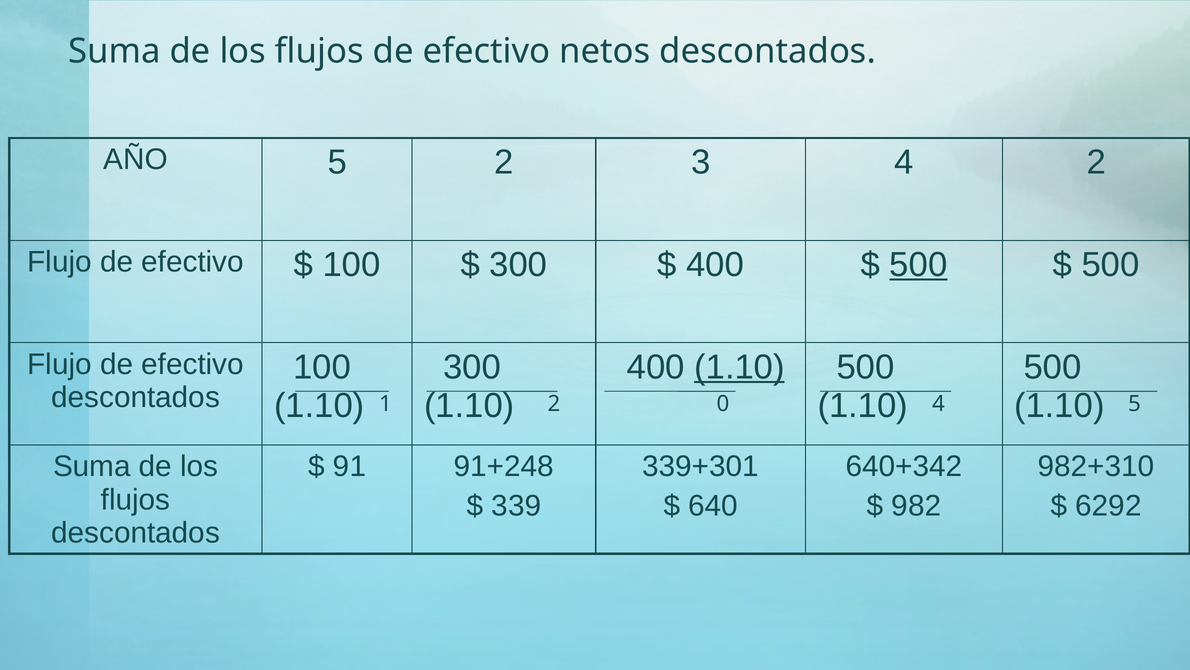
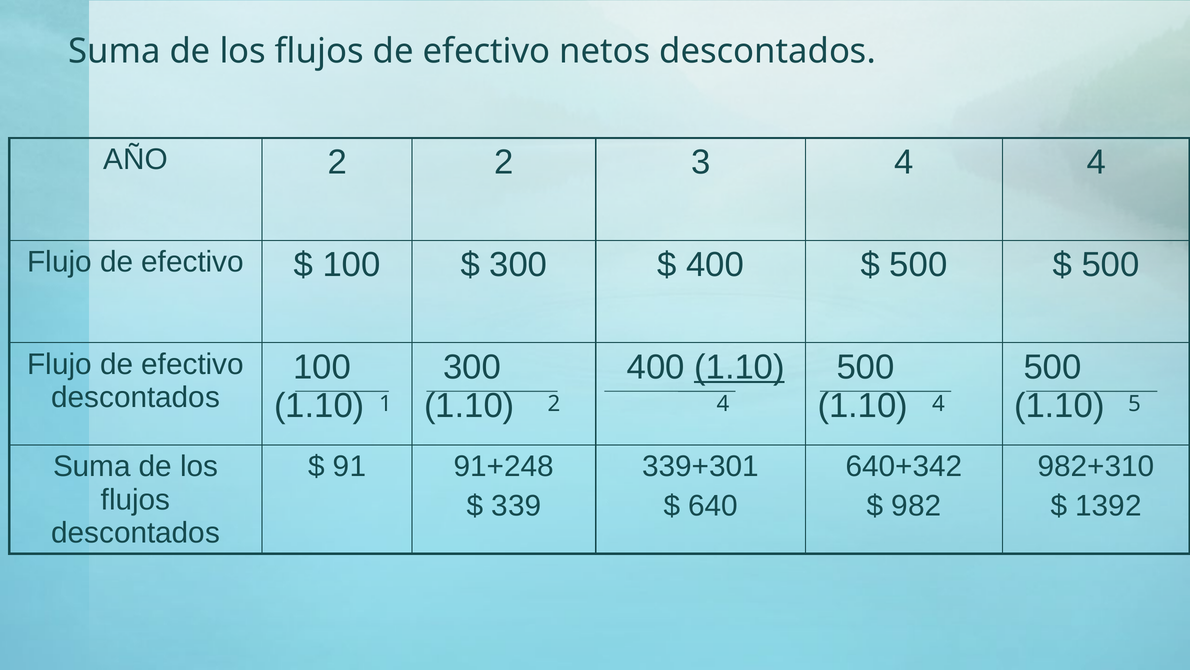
AÑO 5: 5 -> 2 (337, 162)
3 4 2: 2 -> 4 (1096, 162)
500 underline: present -> none (918, 265)
2 0: 0 -> 4 (723, 403)
6292: 6292 -> 1392 (1108, 505)
